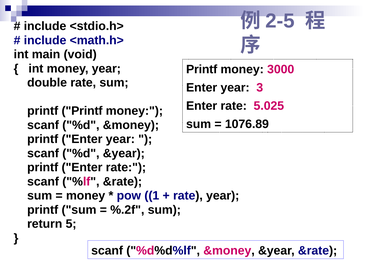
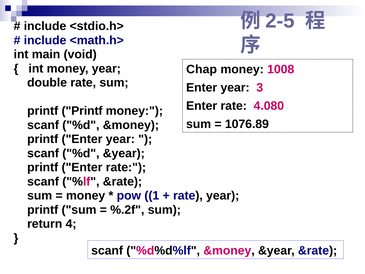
Printf: Printf -> Chap (202, 69)
3000: 3000 -> 1008 (281, 69)
5.025: 5.025 -> 4.080 (269, 106)
5: 5 -> 4 (71, 224)
